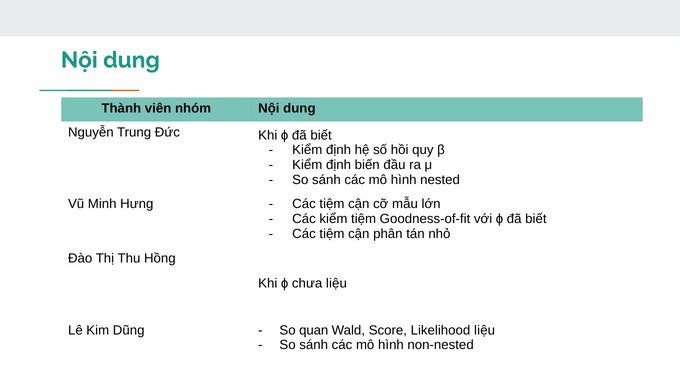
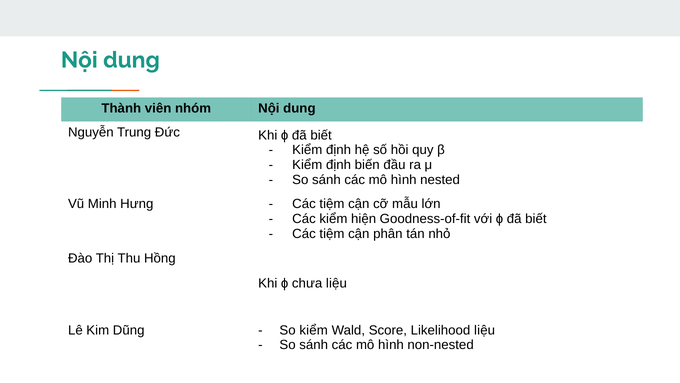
kiểm tiệm: tiệm -> hiện (364, 219)
So quan: quan -> kiểm (314, 330)
